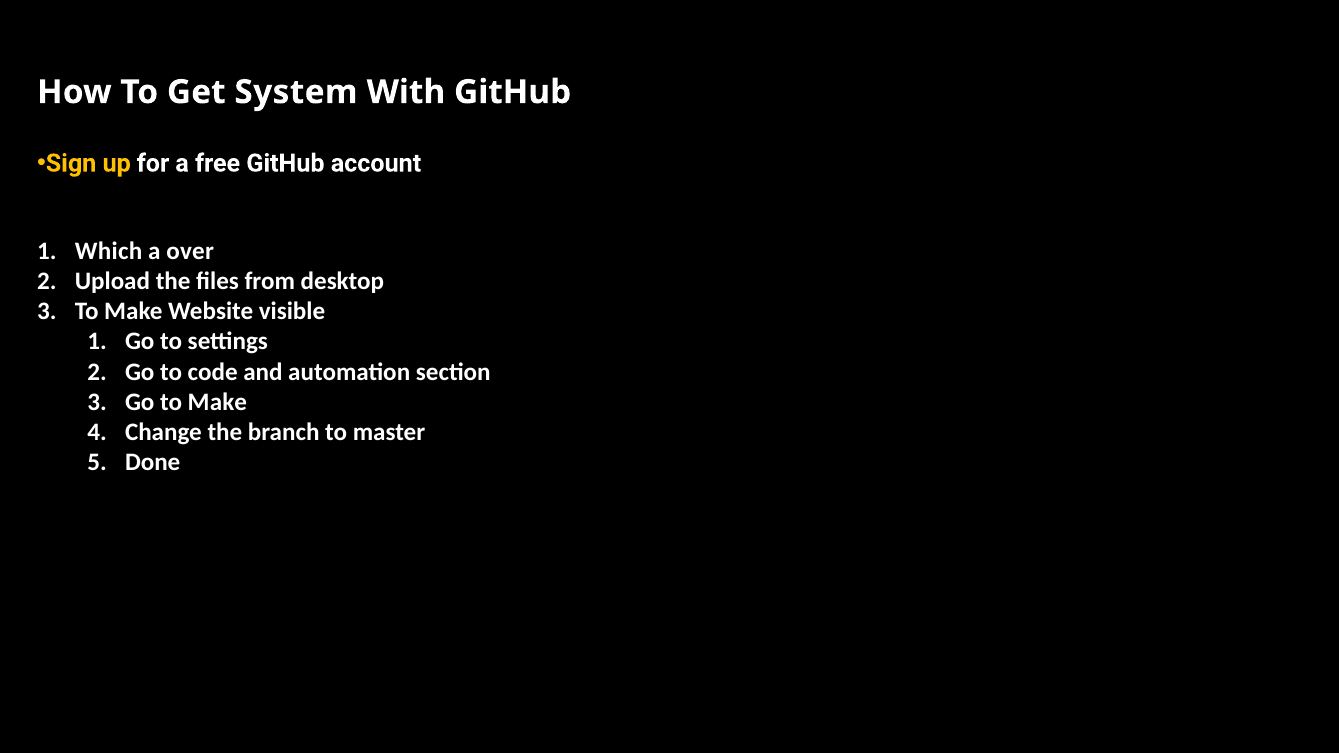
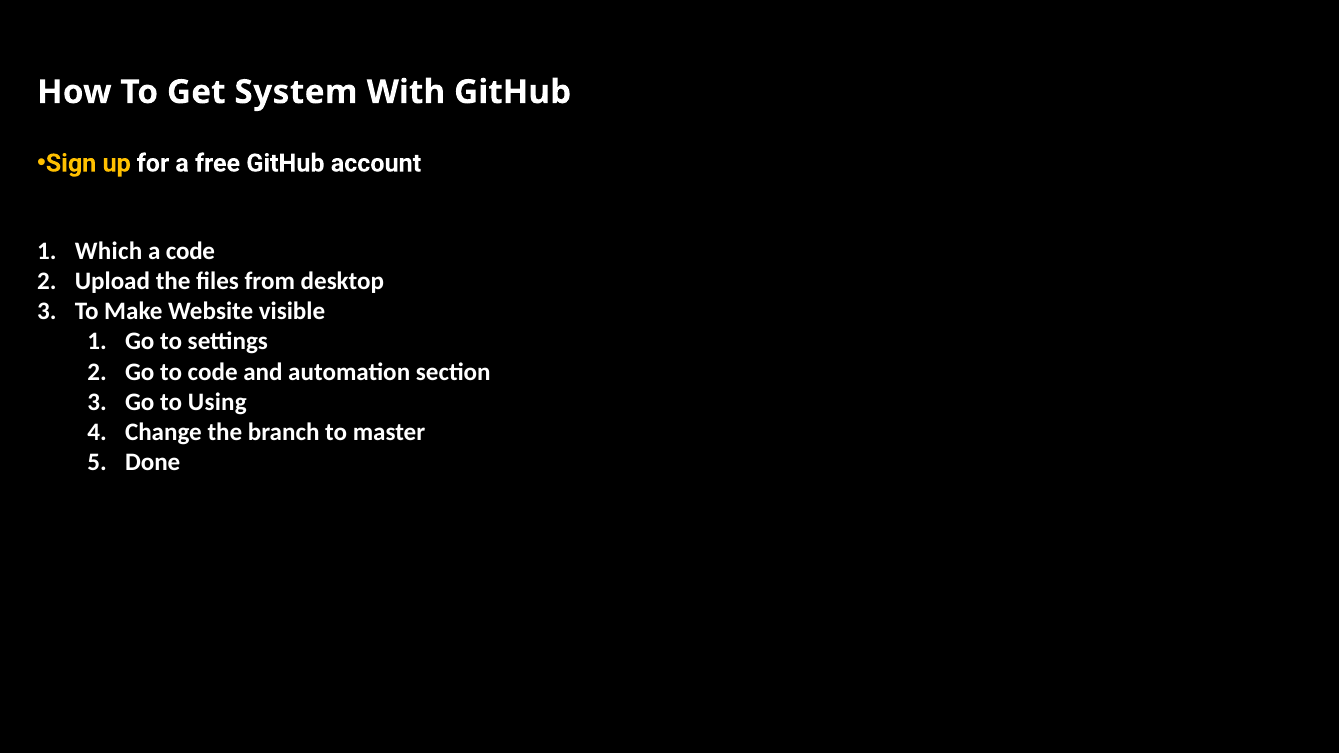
a over: over -> code (190, 251)
Go to Make: Make -> Using (217, 402)
